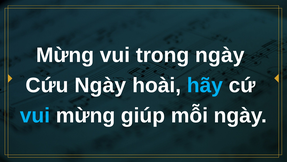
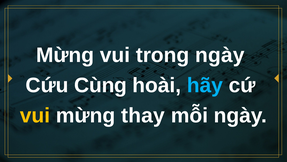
Cứu Ngày: Ngày -> Cùng (101, 85)
vui colour: light blue -> yellow (35, 115)
giúp: giúp -> thay (143, 115)
